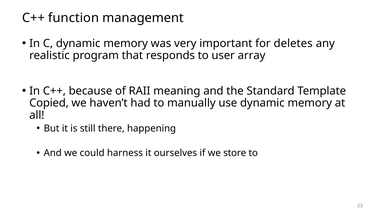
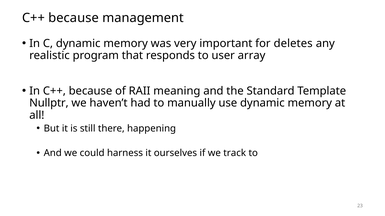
function: function -> because (74, 18)
Copied: Copied -> Nullptr (49, 103)
store: store -> track (235, 153)
